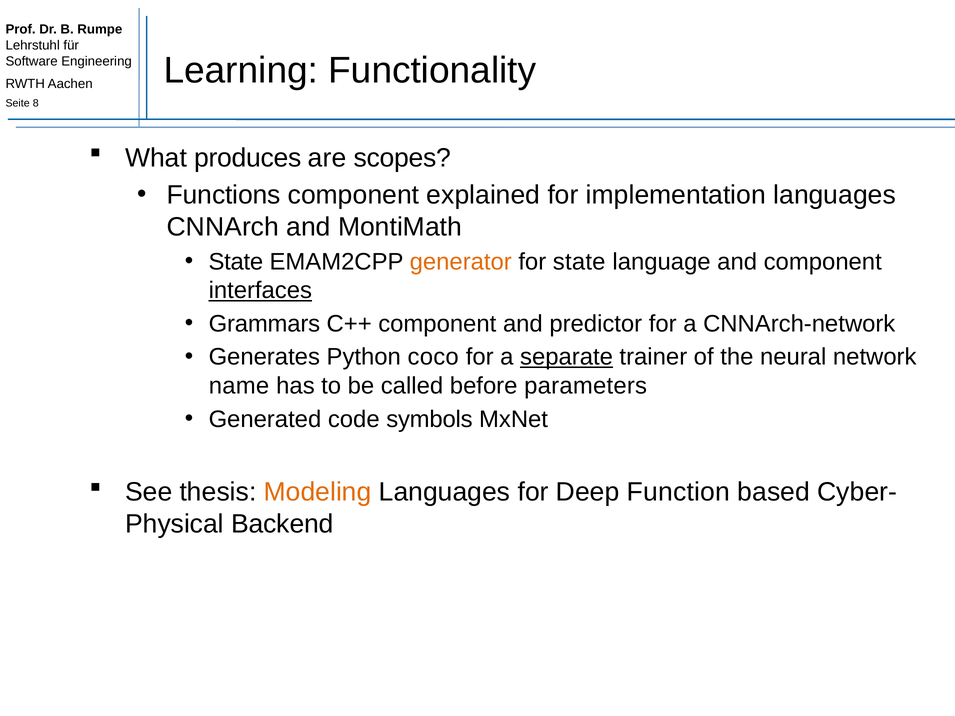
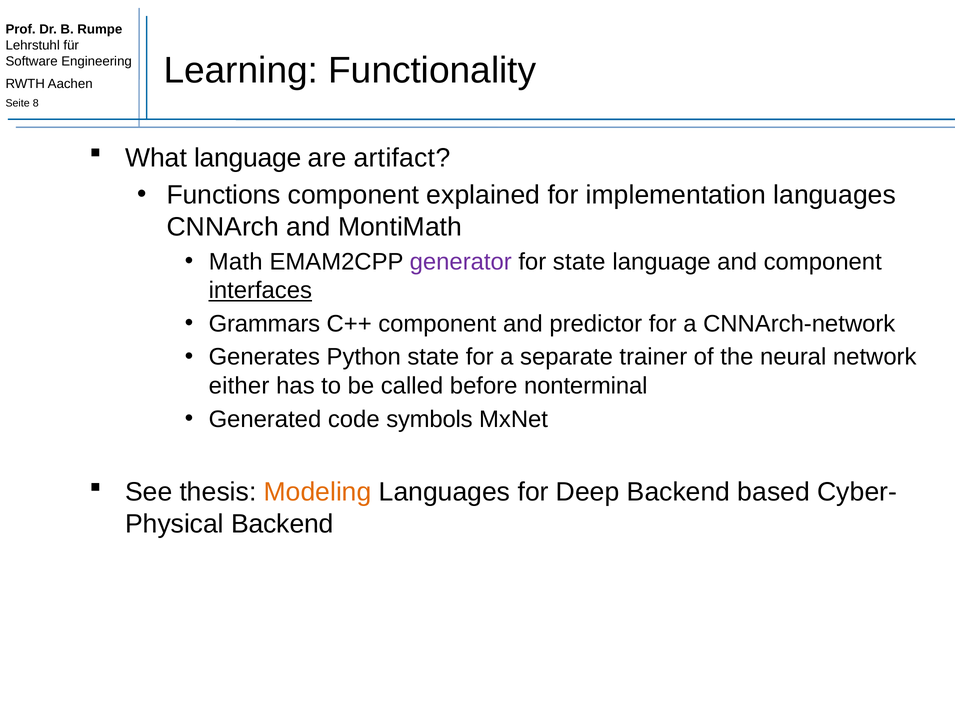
What produces: produces -> language (248, 158)
scopes: scopes -> artifact (402, 158)
State: State -> Math (236, 262)
generator colour: orange -> purple (461, 262)
Python coco: coco -> state (433, 357)
separate underline: present -> none (567, 357)
name: name -> either (239, 386)
parameters: parameters -> nonterminal (586, 386)
Deep Function: Function -> Backend (678, 492)
